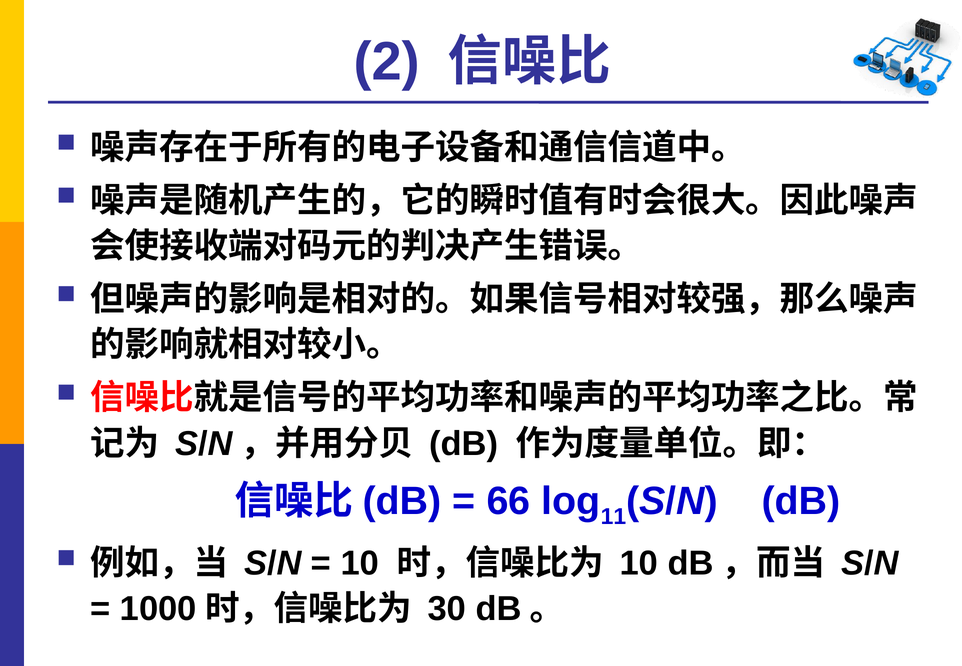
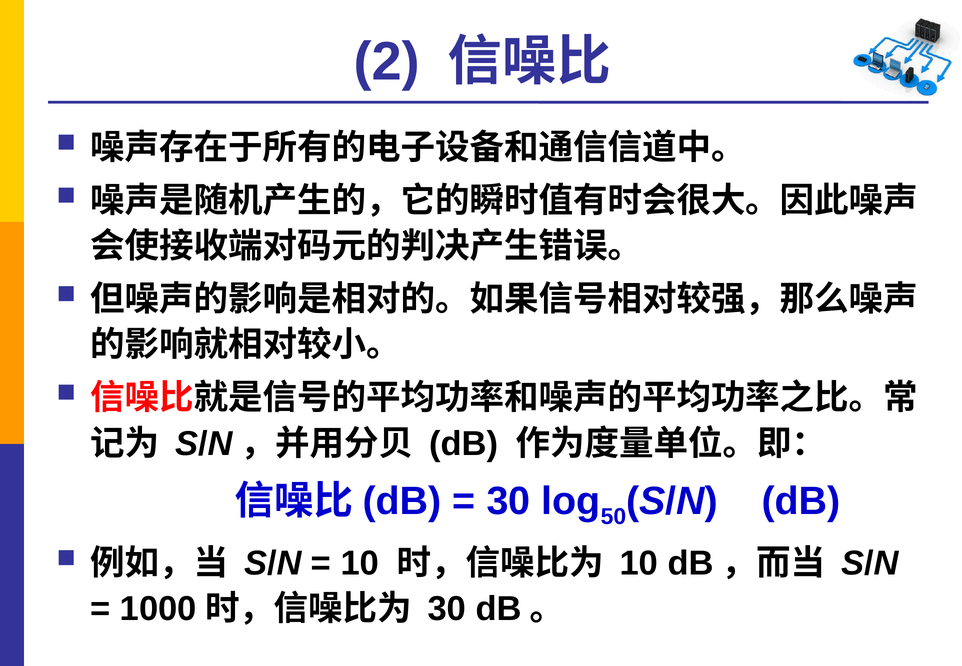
66: 66 -> 30 (508, 501)
11: 11 -> 50 (613, 517)
